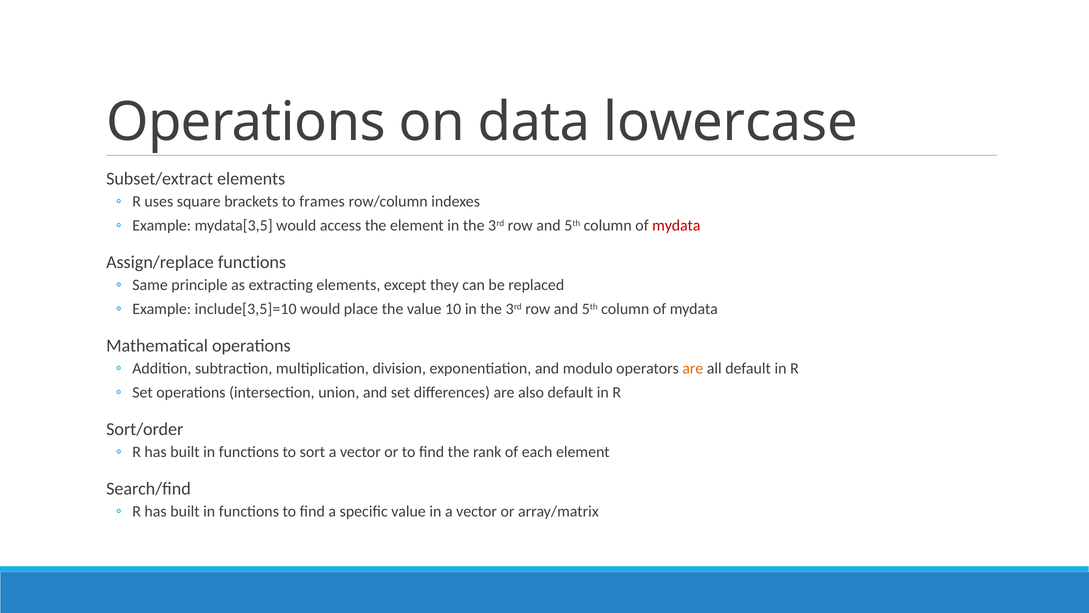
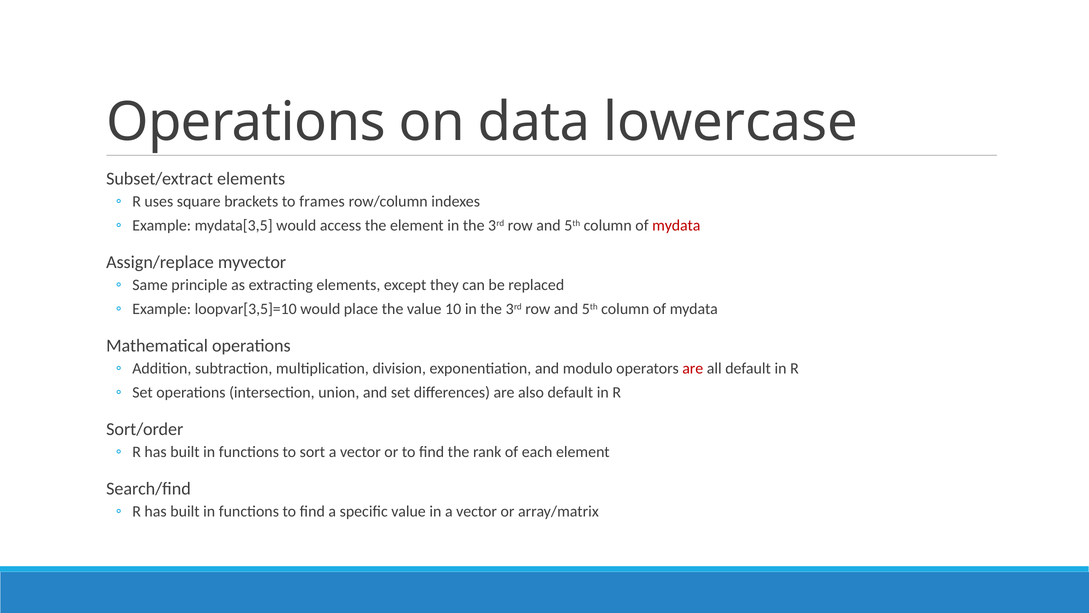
Assign/replace functions: functions -> myvector (252, 262)
include[3,5]=10: include[3,5]=10 -> loopvar[3,5]=10 (246, 309)
are colour: orange -> red (693, 368)
